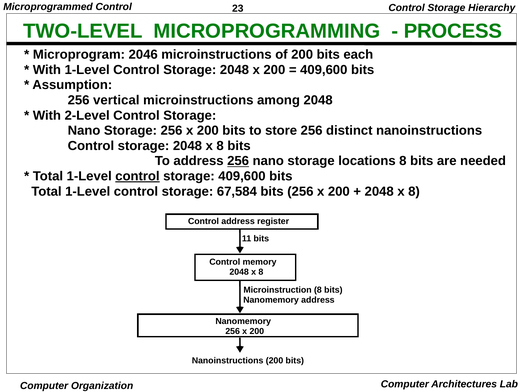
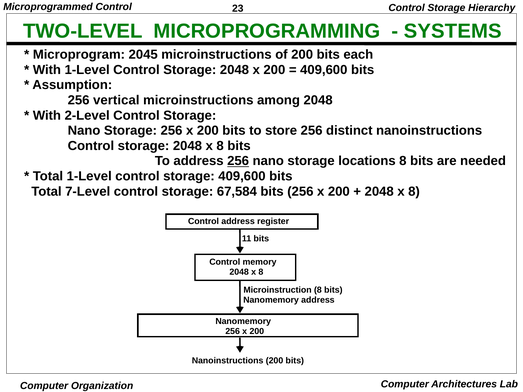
PROCESS: PROCESS -> SYSTEMS (453, 31)
2046: 2046 -> 2045 (143, 55)
control underline: present -> none (137, 176)
1-Level: 1-Level -> 7-Level (88, 192)
